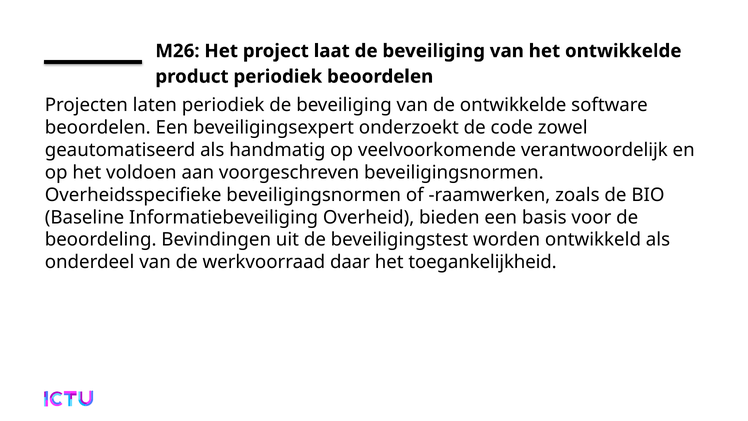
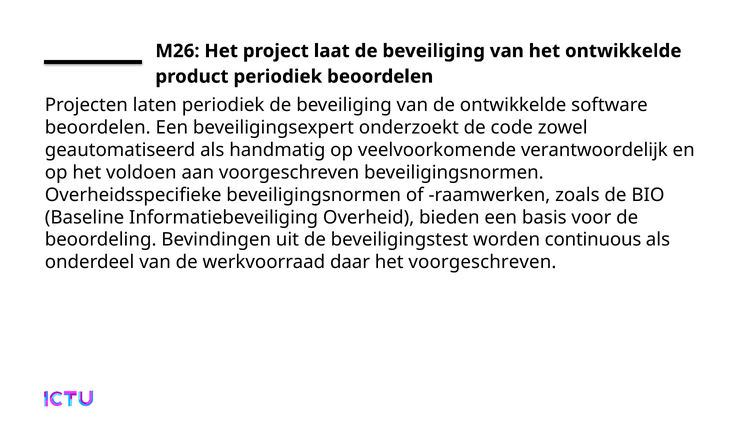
ontwikkeld: ontwikkeld -> continuous (593, 240)
het toegankelijkheid: toegankelijkheid -> voorgeschreven (482, 262)
